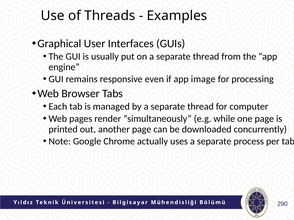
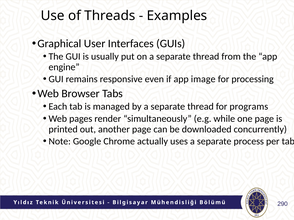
computer: computer -> programs (249, 107)
